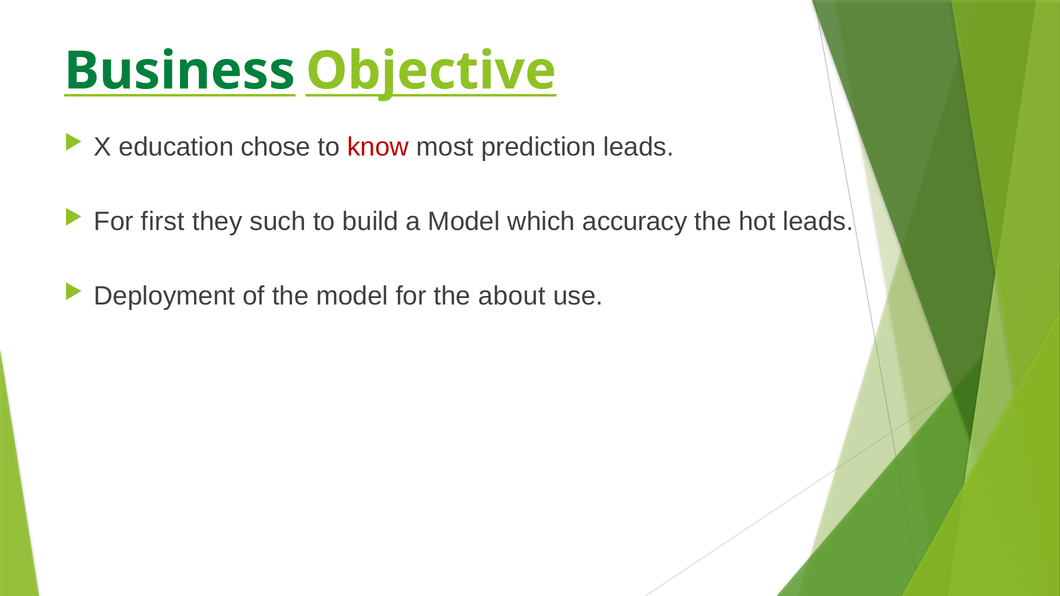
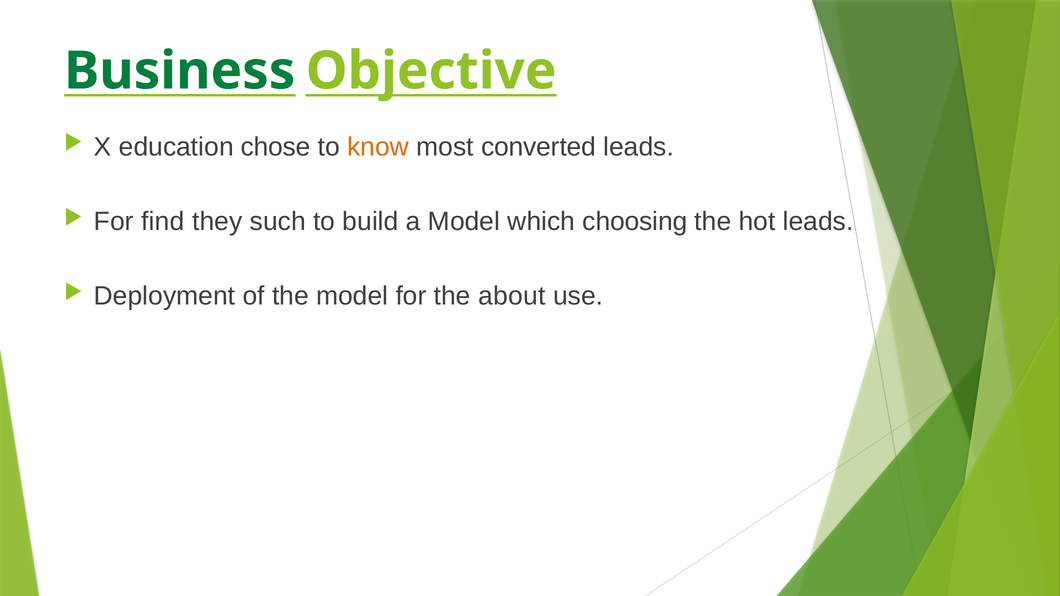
know colour: red -> orange (378, 147)
prediction: prediction -> converted (539, 147)
first: first -> find (163, 221)
accuracy: accuracy -> choosing (635, 221)
